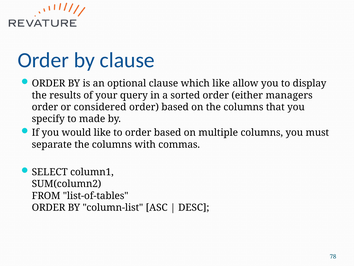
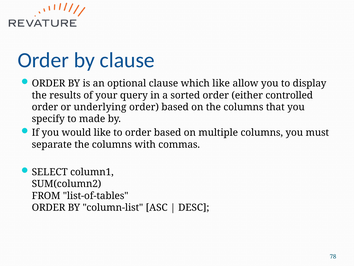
managers: managers -> controlled (289, 95)
considered: considered -> underlying (100, 107)
